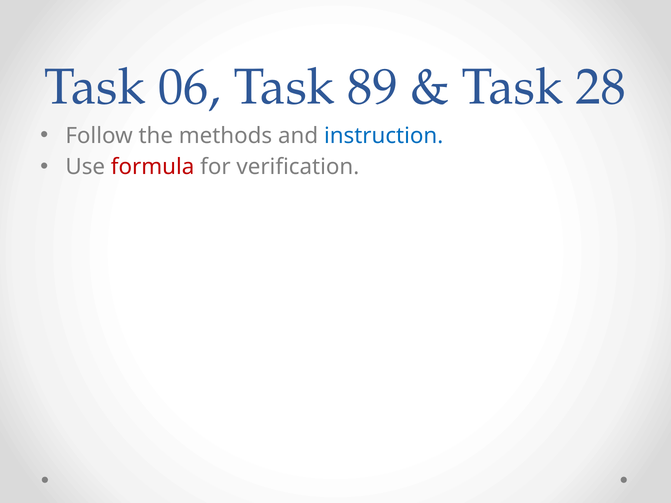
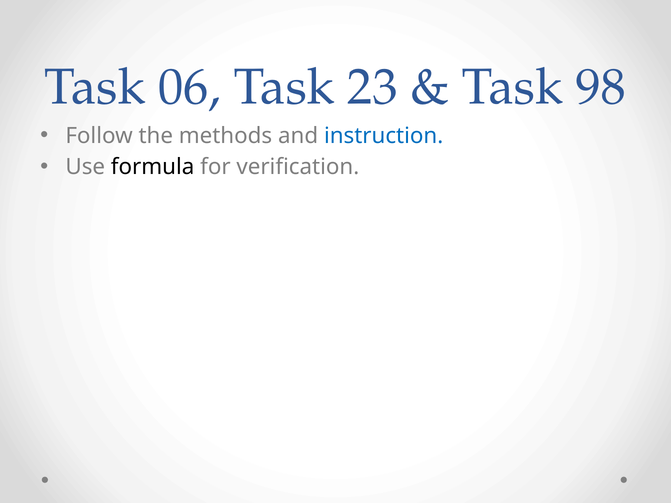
89: 89 -> 23 (373, 87)
28: 28 -> 98 (601, 87)
formula colour: red -> black (153, 167)
